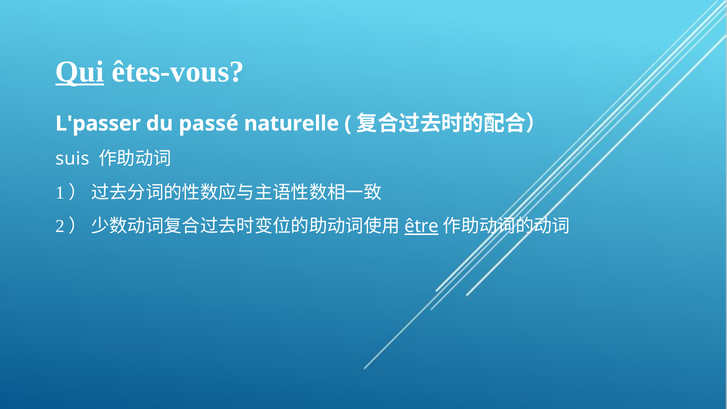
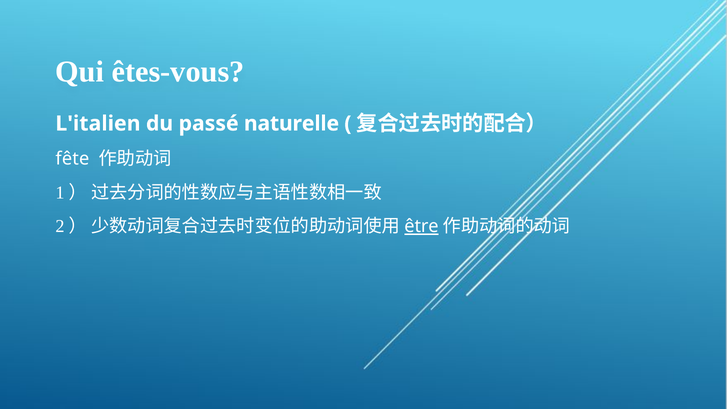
Qui underline: present -> none (80, 72)
L'passer: L'passer -> L'italien (98, 124)
suis: suis -> fête (72, 159)
